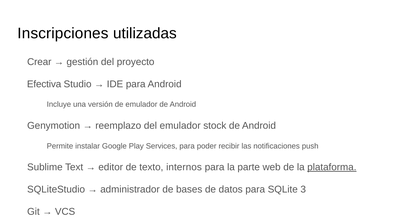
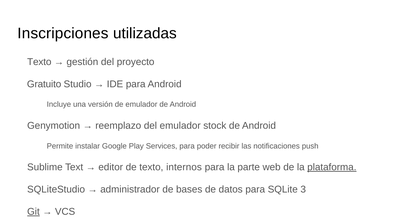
Crear: Crear -> Texto (39, 62)
Efectiva: Efectiva -> Gratuito (44, 84)
Git underline: none -> present (33, 212)
